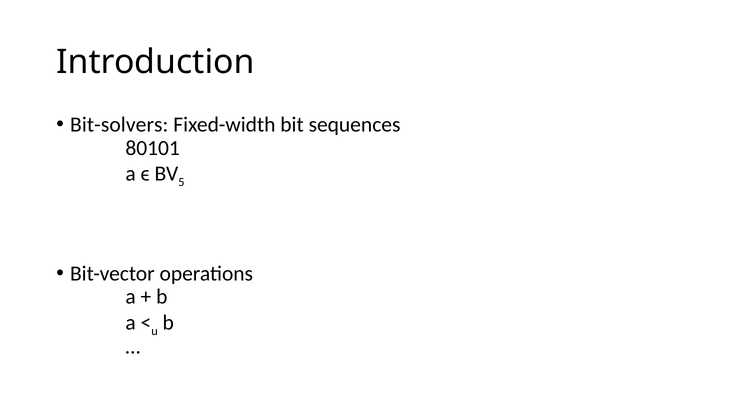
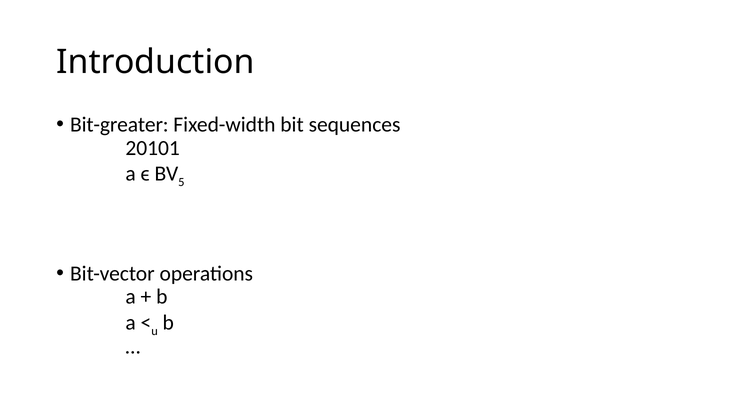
Bit-solvers: Bit-solvers -> Bit-greater (119, 125)
80101: 80101 -> 20101 (153, 148)
